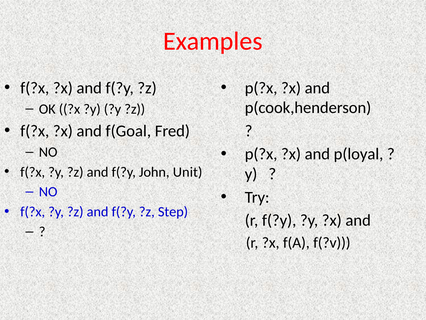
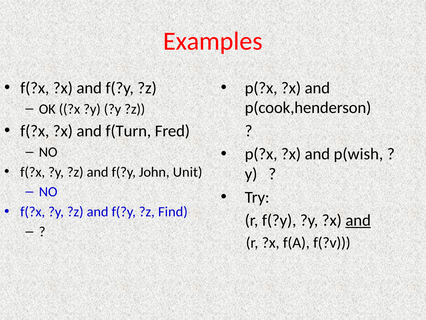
f(Goal: f(Goal -> f(Turn (128, 131)
p(loyal: p(loyal -> p(wish (358, 154)
Step: Step -> Find (173, 212)
and underline: none -> present (358, 220)
